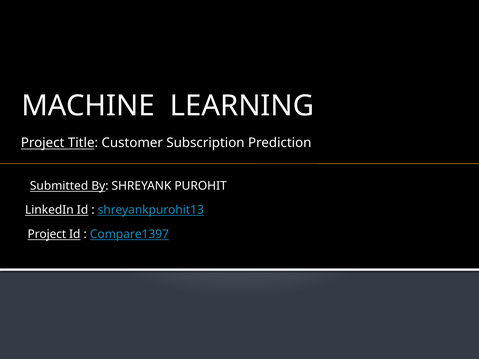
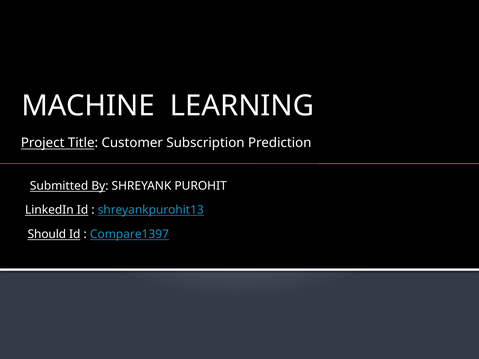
Project: Project -> Should (47, 235)
